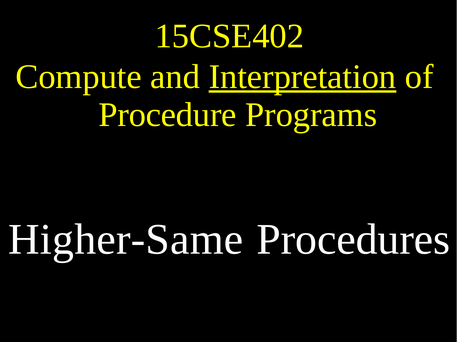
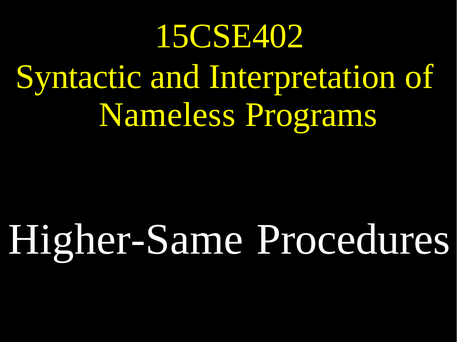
Compute: Compute -> Syntactic (79, 77)
Interpretation underline: present -> none (302, 77)
Procedure: Procedure -> Nameless (167, 115)
